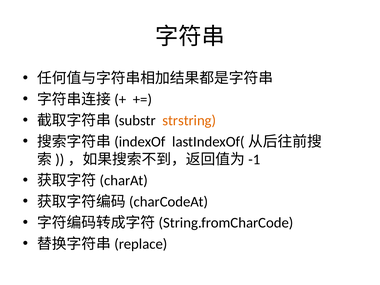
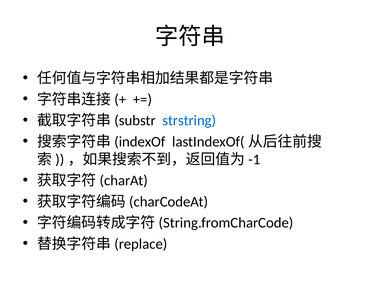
strstring colour: orange -> blue (189, 121)
